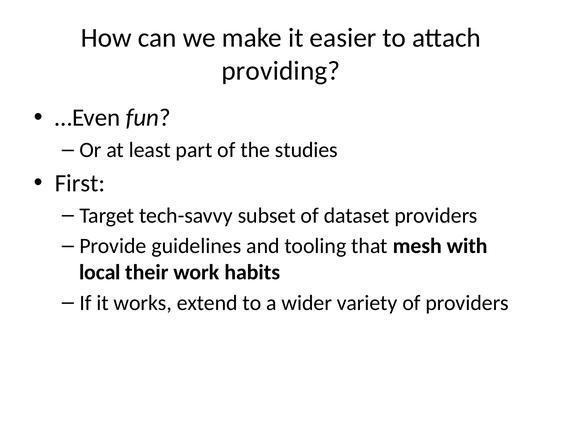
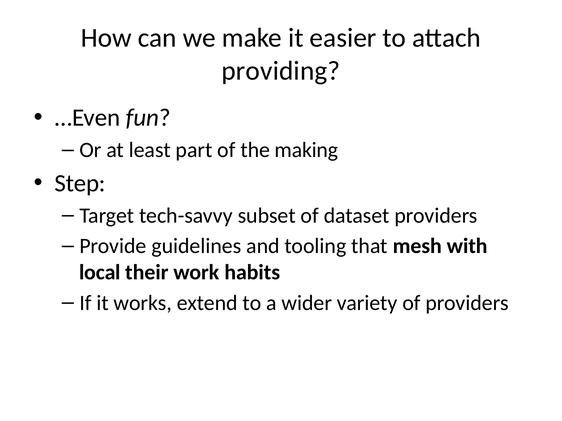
studies: studies -> making (306, 150)
First: First -> Step (80, 184)
